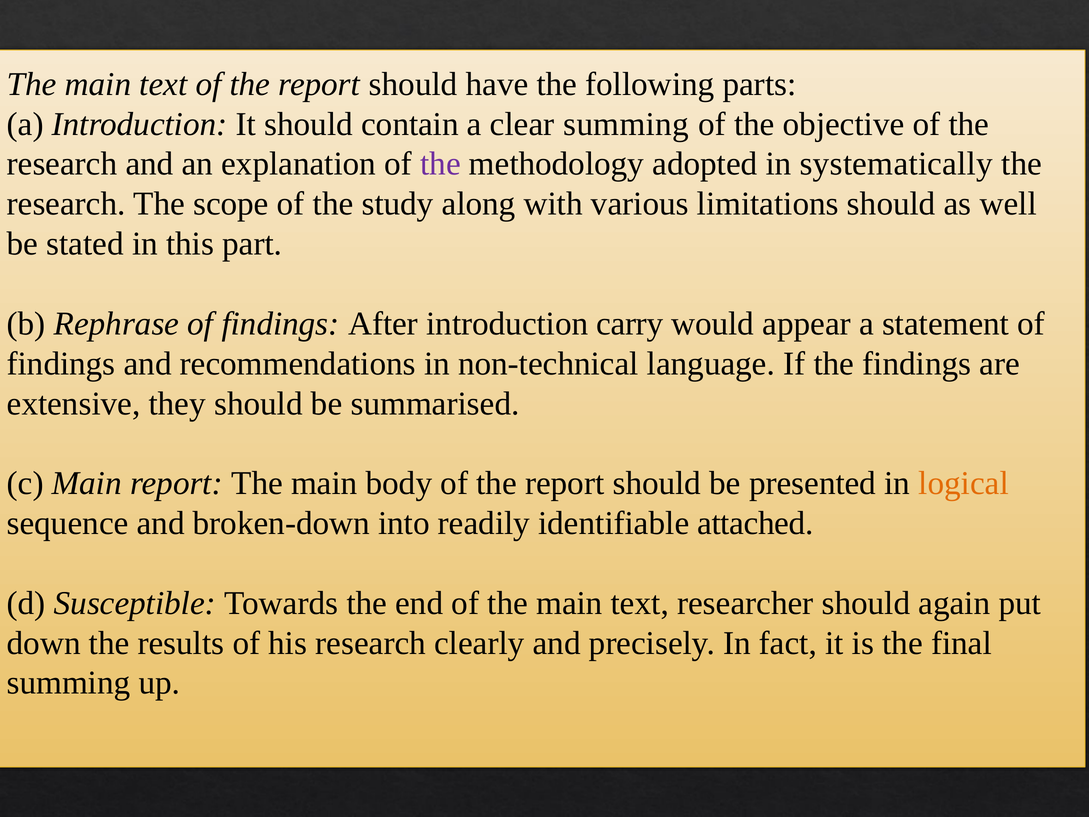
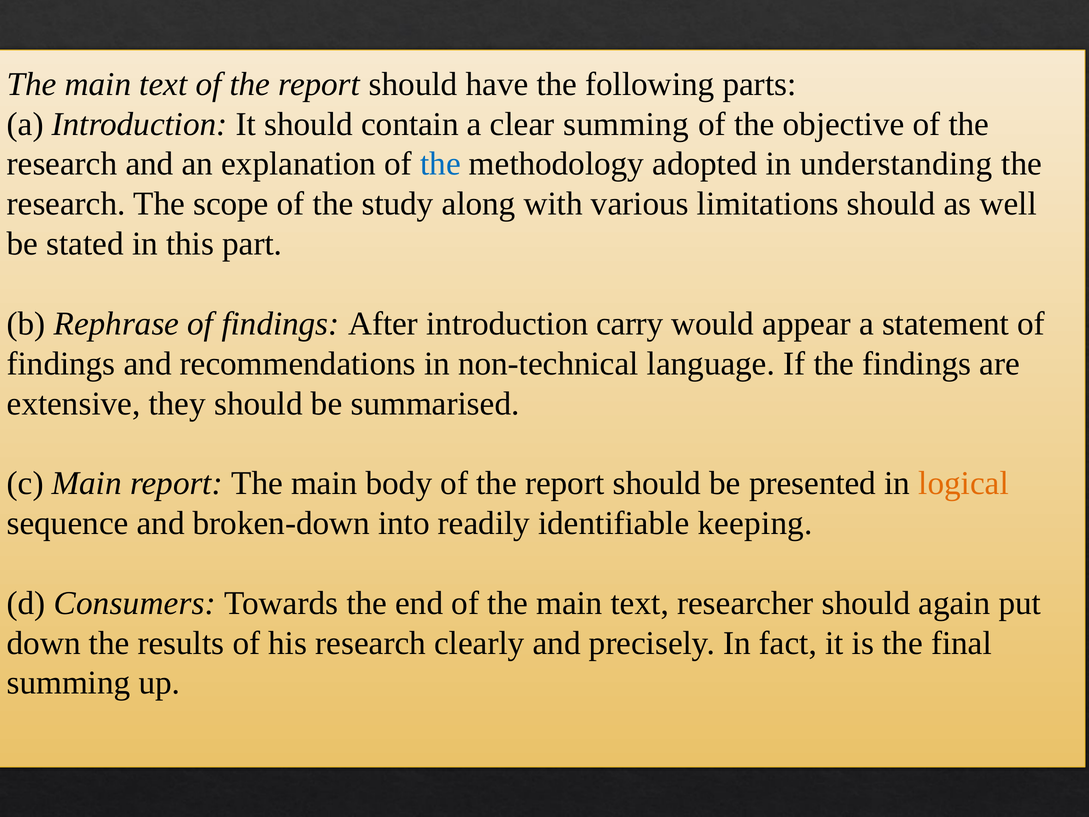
the colour: purple -> blue (440, 164)
systematically: systematically -> understanding (896, 164)
attached: attached -> keeping (755, 523)
Susceptible: Susceptible -> Consumers (135, 603)
